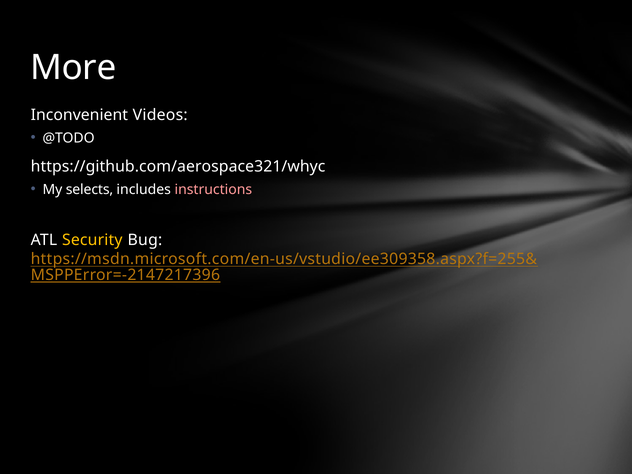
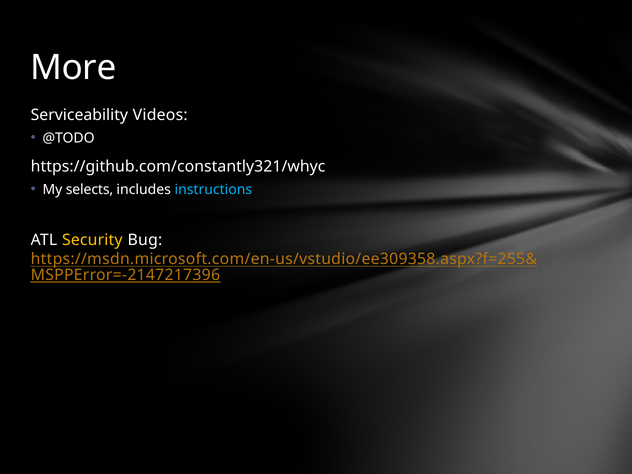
Inconvenient: Inconvenient -> Serviceability (79, 115)
https://github.com/aerospace321/whyc: https://github.com/aerospace321/whyc -> https://github.com/constantly321/whyc (178, 166)
instructions colour: pink -> light blue (213, 190)
